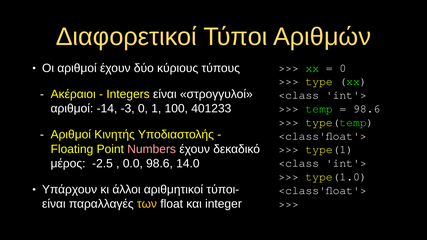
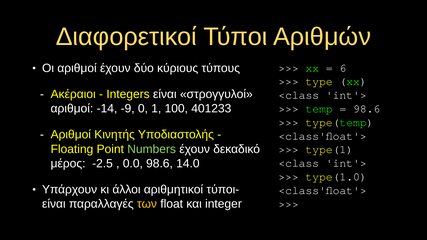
0: 0 -> 6 (343, 68)
-3: -3 -> -9 (128, 109)
Numbers colour: pink -> light green (152, 149)
